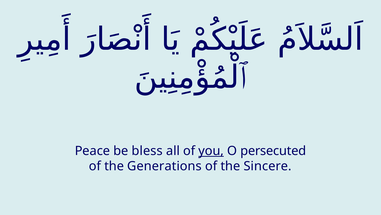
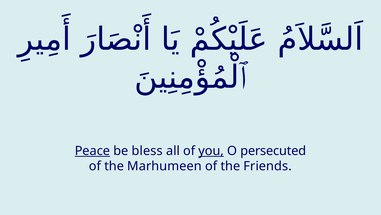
Peace underline: none -> present (92, 150)
Generations: Generations -> Marhumeen (165, 166)
Sincere: Sincere -> Friends (268, 166)
